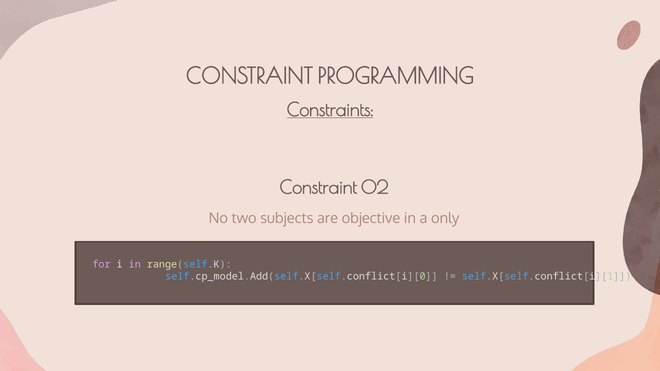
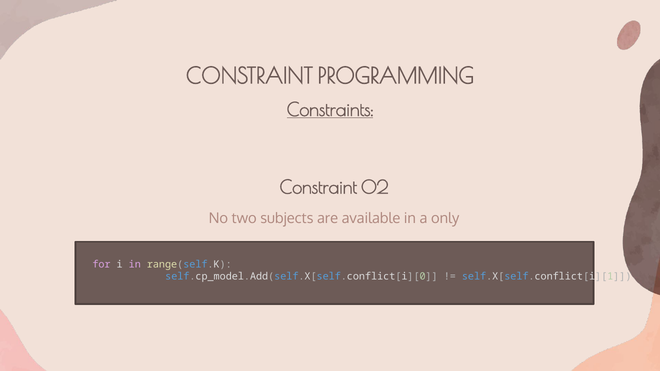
objective: objective -> available (371, 218)
